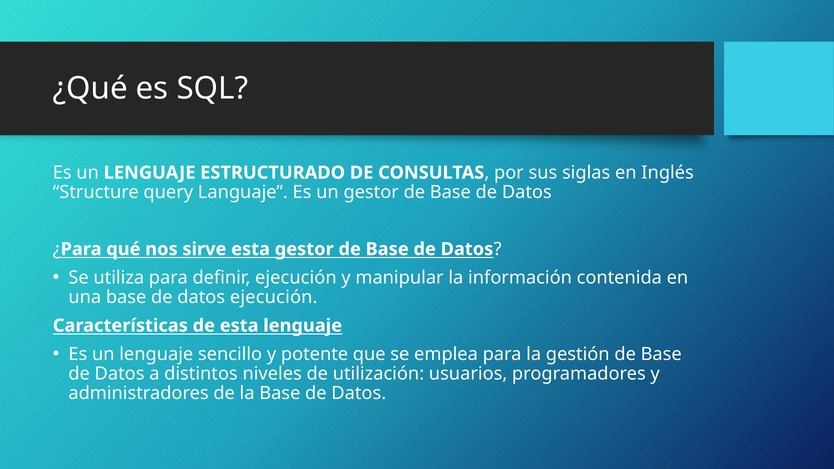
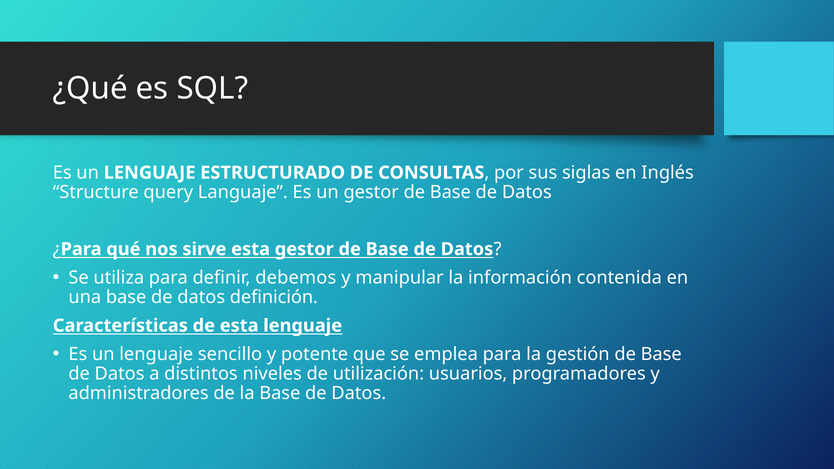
definir ejecución: ejecución -> debemos (296, 278)
datos ejecución: ejecución -> definición (274, 297)
